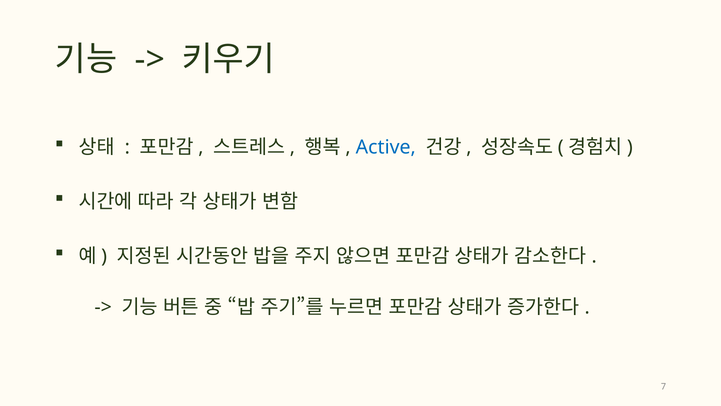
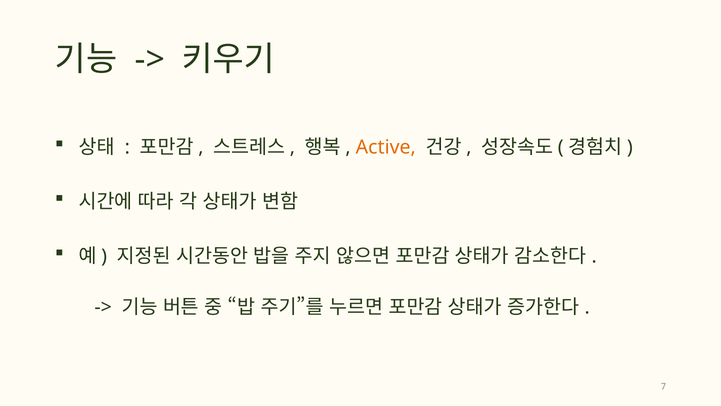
Active colour: blue -> orange (386, 147)
